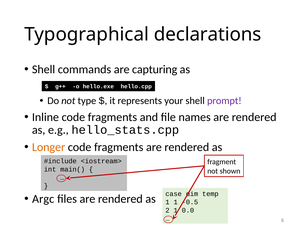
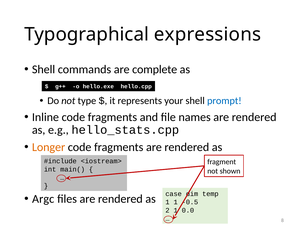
declarations: declarations -> expressions (207, 34)
capturing: capturing -> complete (155, 69)
prompt colour: purple -> blue (224, 101)
